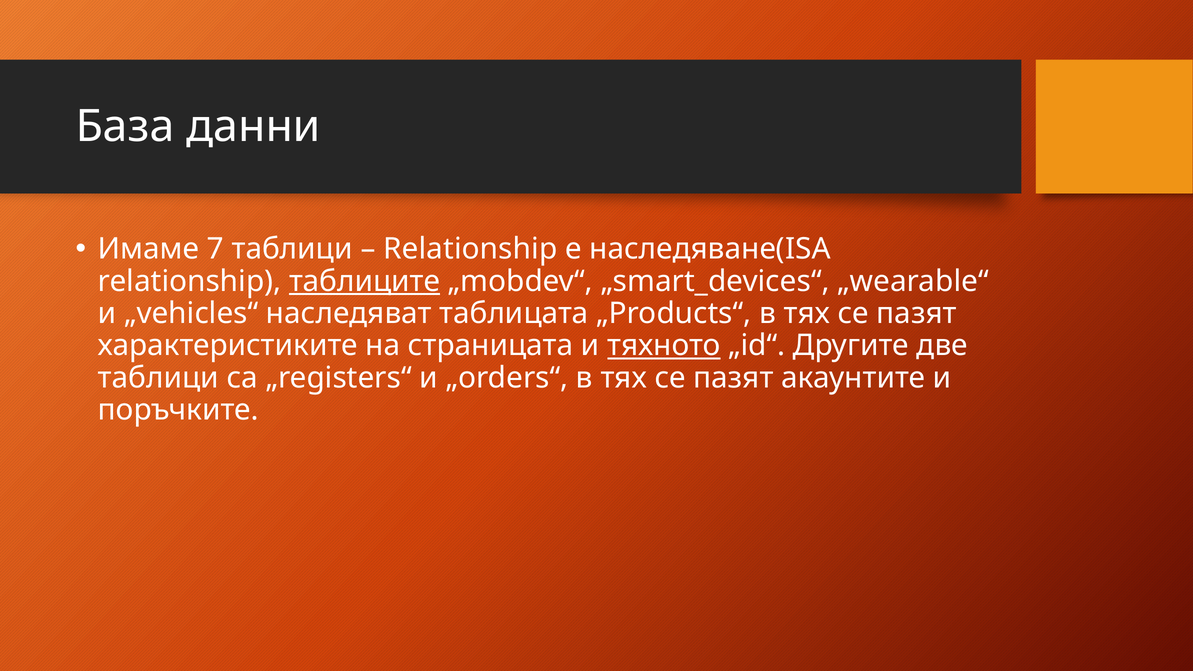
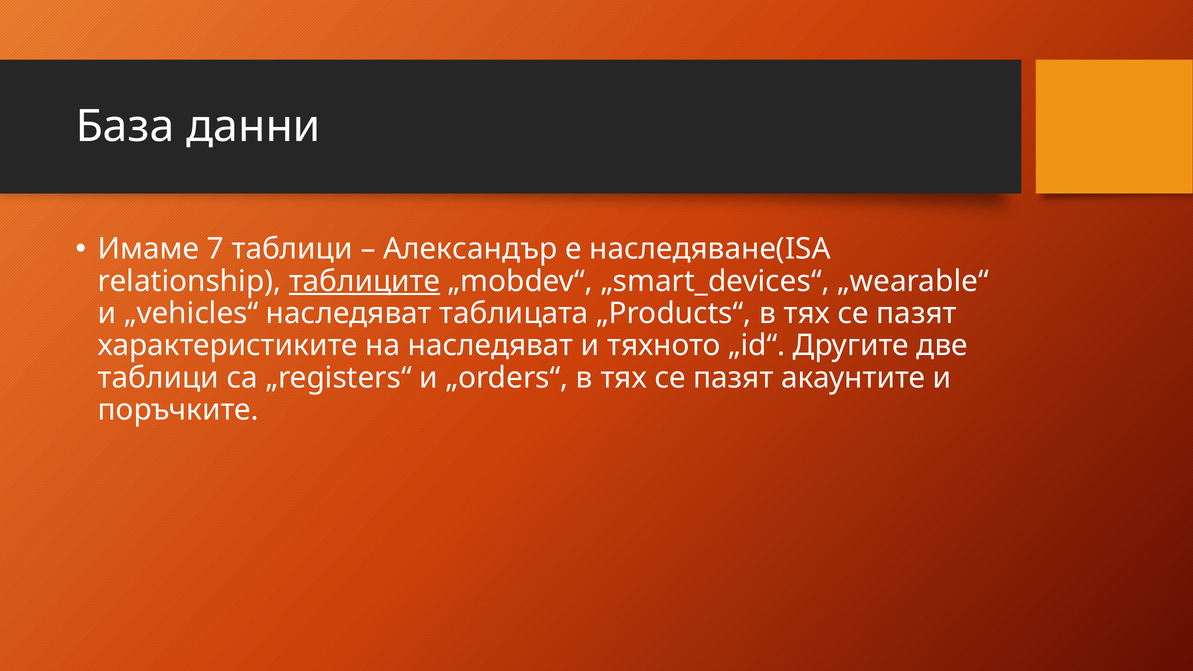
Relationship: Relationship -> Александър (470, 249)
на страницата: страницата -> наследяват (491, 346)
тяхното underline: present -> none (664, 346)
